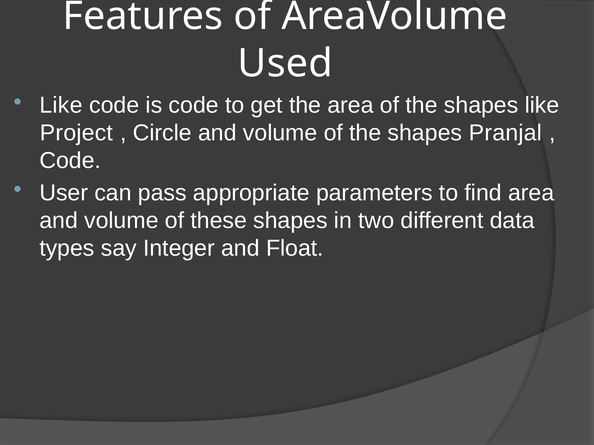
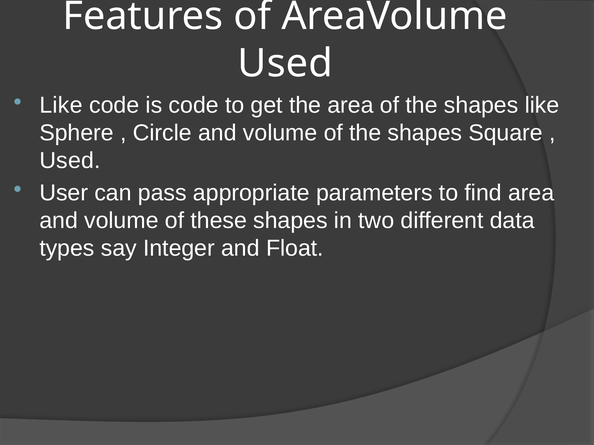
Project: Project -> Sphere (77, 133)
Pranjal: Pranjal -> Square (506, 133)
Code: Code -> Used (70, 161)
